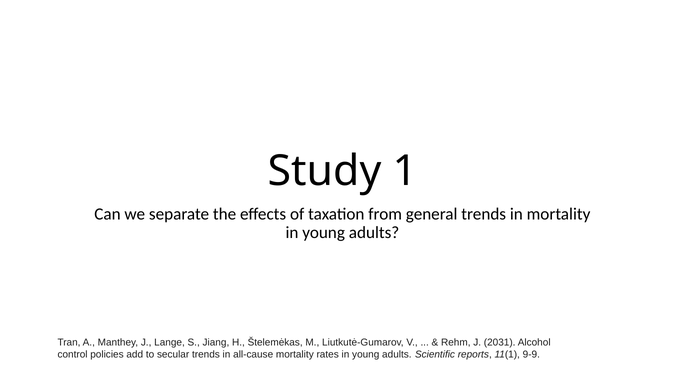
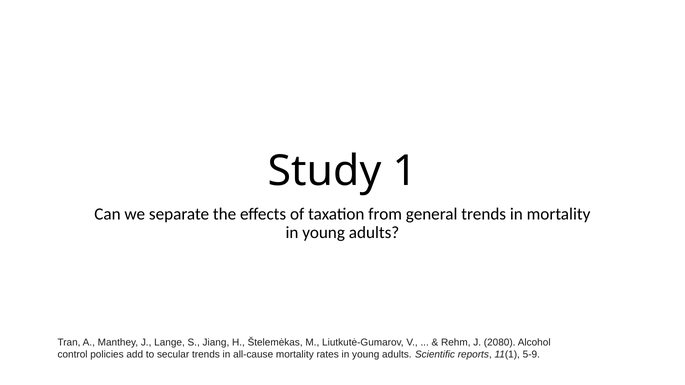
2031: 2031 -> 2080 (500, 343)
9-9: 9-9 -> 5-9 (531, 355)
